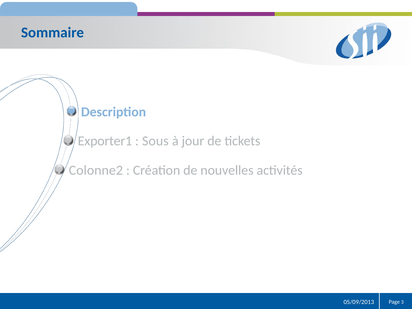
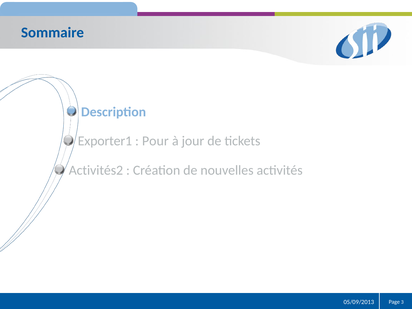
Sous: Sous -> Pour (155, 141)
Colonne2: Colonne2 -> Activités2 (96, 170)
